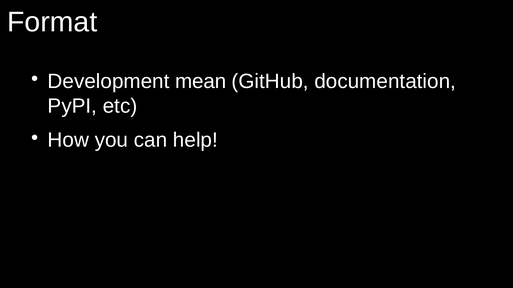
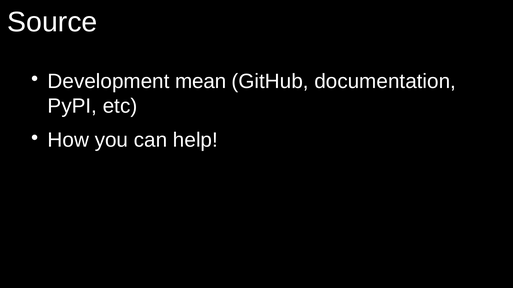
Format: Format -> Source (52, 22)
